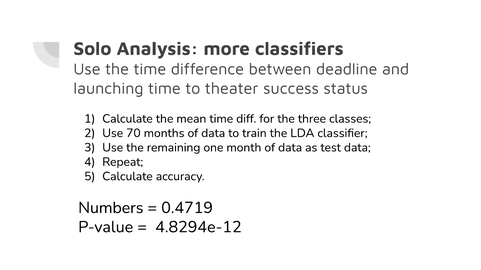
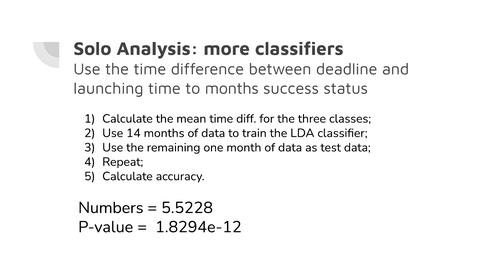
to theater: theater -> months (232, 89)
70: 70 -> 14 (133, 133)
0.4719: 0.4719 -> 5.5228 (187, 208)
4.8294e-12: 4.8294e-12 -> 1.8294e-12 (198, 227)
